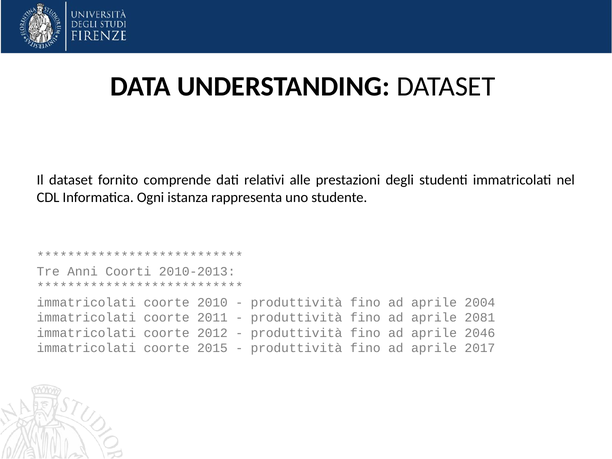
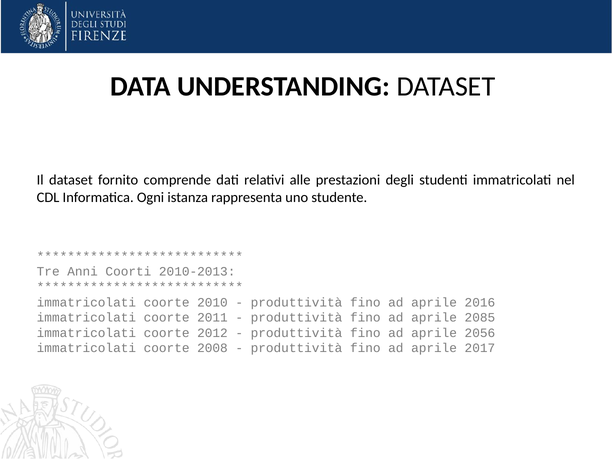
2004: 2004 -> 2016 (480, 302)
2081: 2081 -> 2085 (480, 318)
2046: 2046 -> 2056 (480, 333)
2015: 2015 -> 2008 (212, 348)
